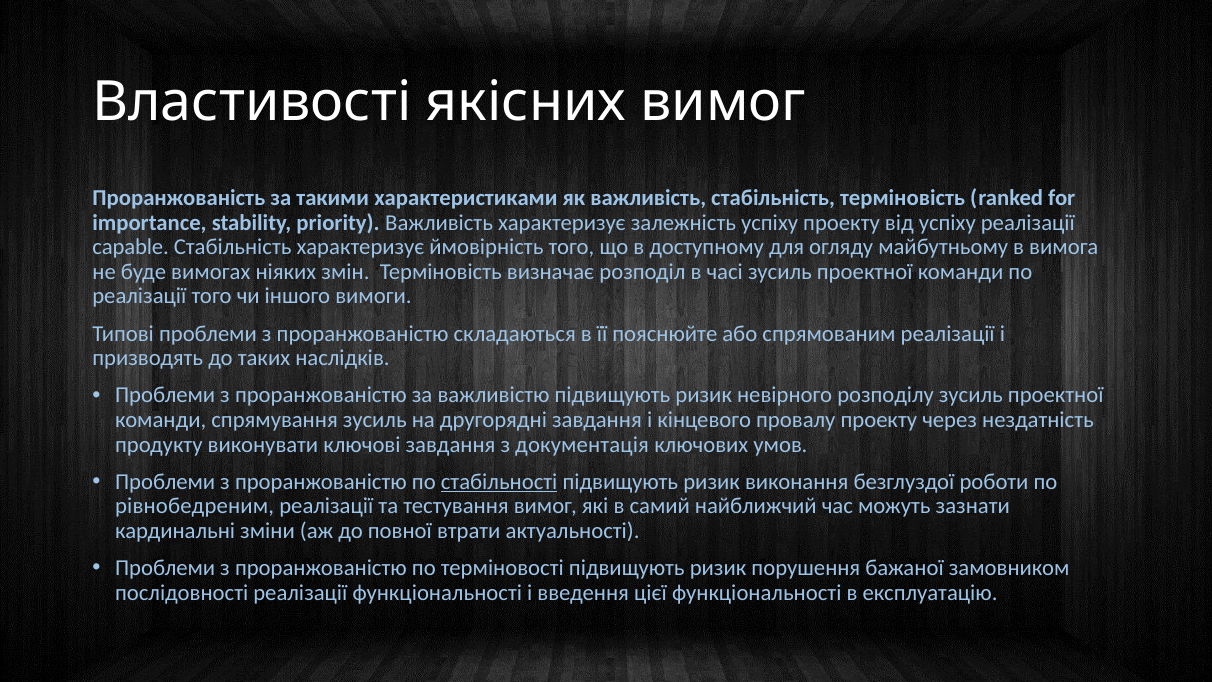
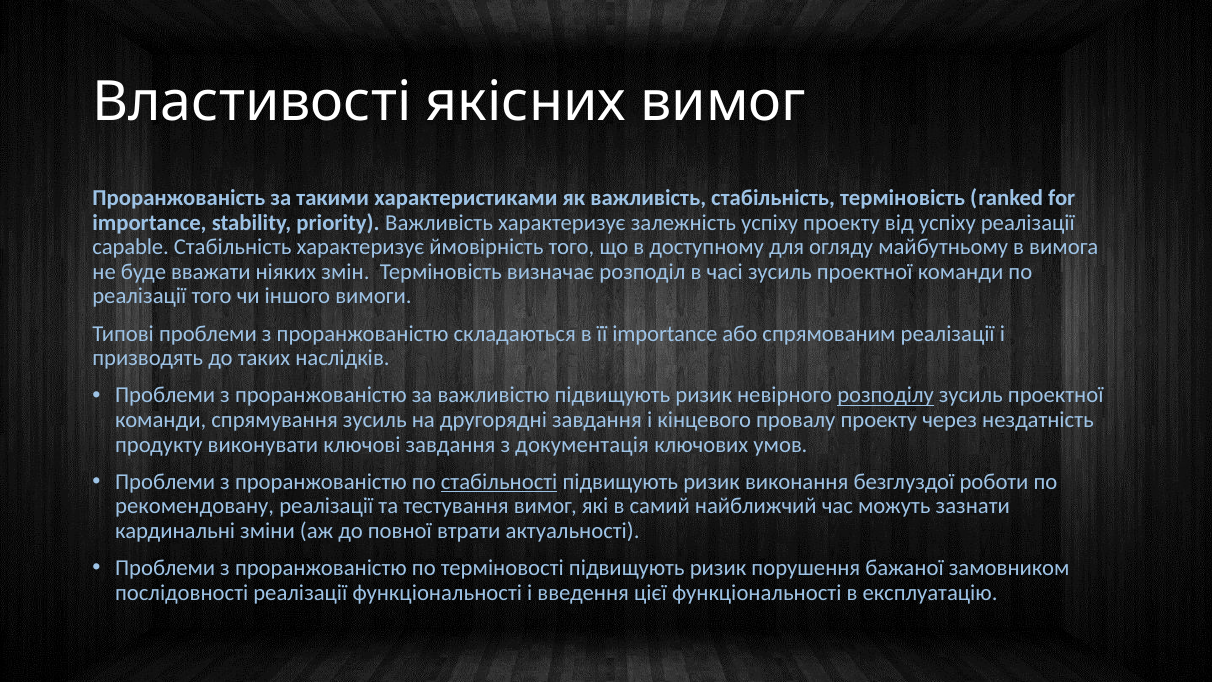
вимогах: вимогах -> вважати (211, 272)
її пояснюйте: пояснюйте -> importance (665, 334)
розподілу underline: none -> present (886, 395)
рівнобедреним: рівнобедреним -> рекомендовану (195, 506)
